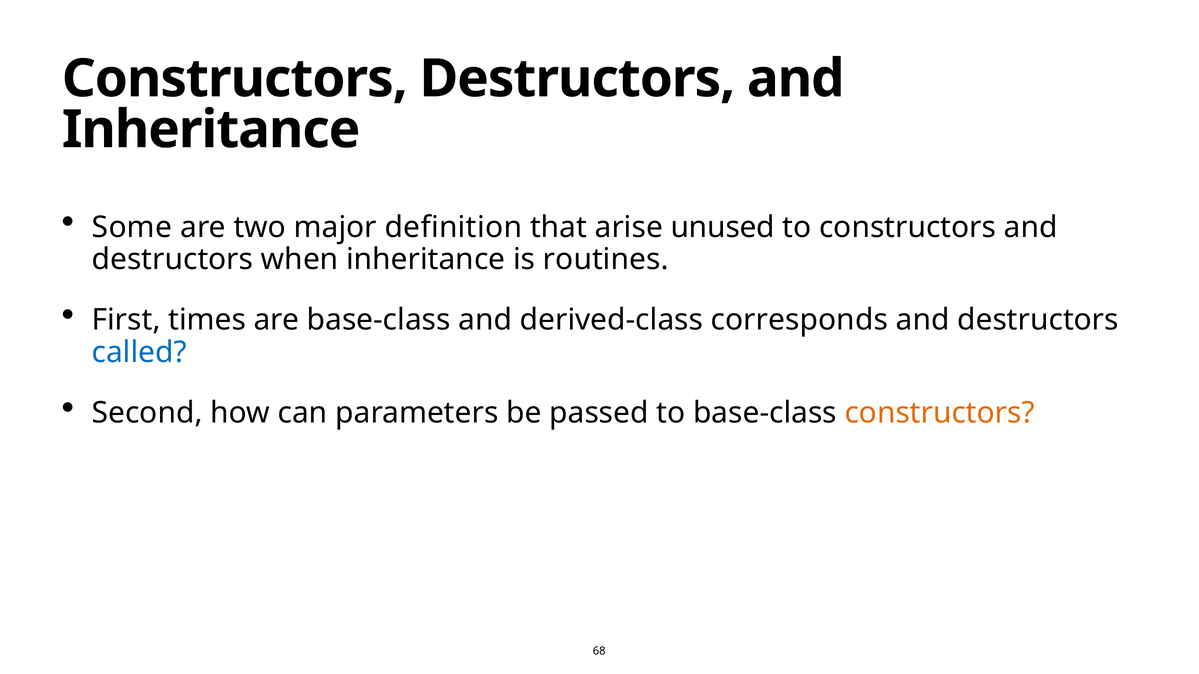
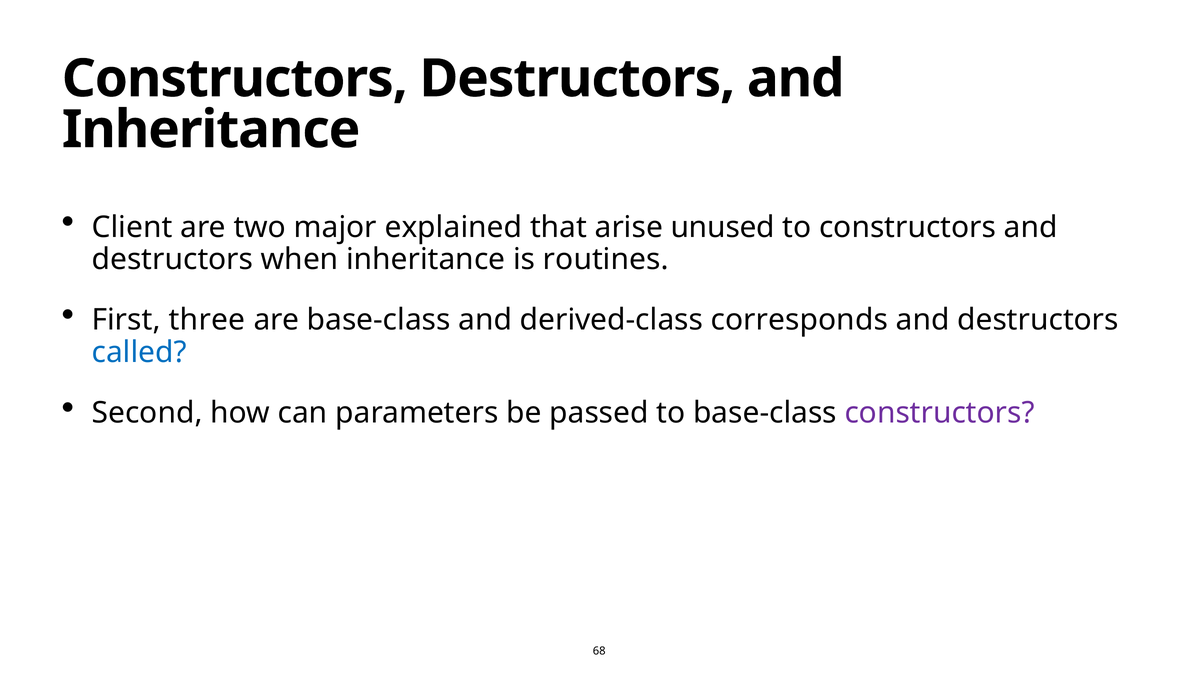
Some: Some -> Client (132, 227)
definition: definition -> explained (453, 227)
times: times -> three (207, 320)
constructors colour: orange -> purple (940, 413)
